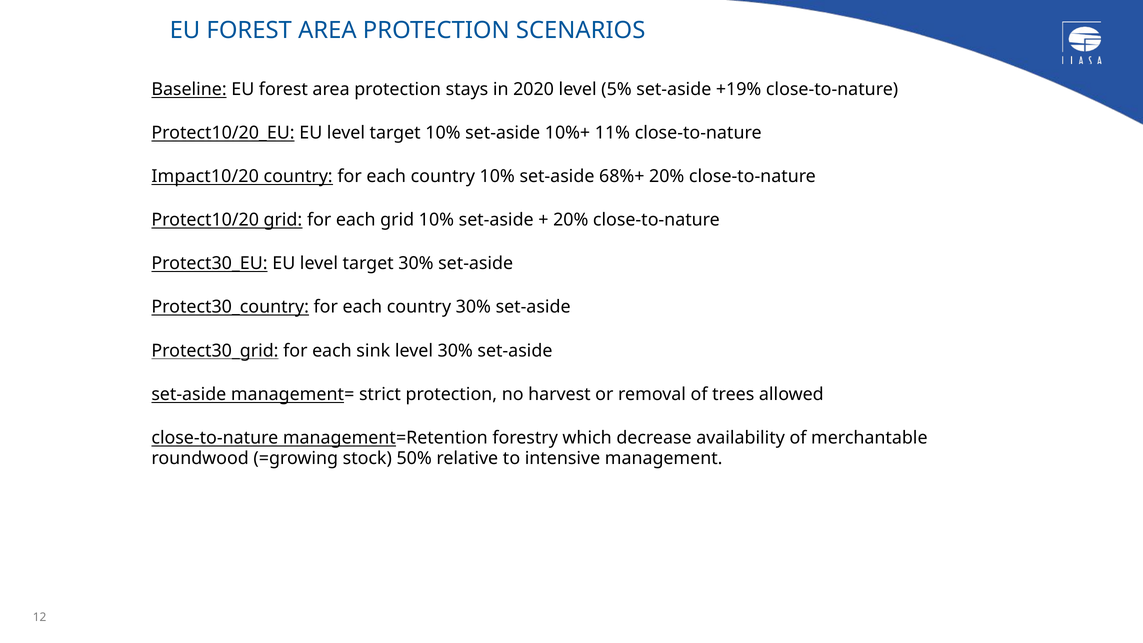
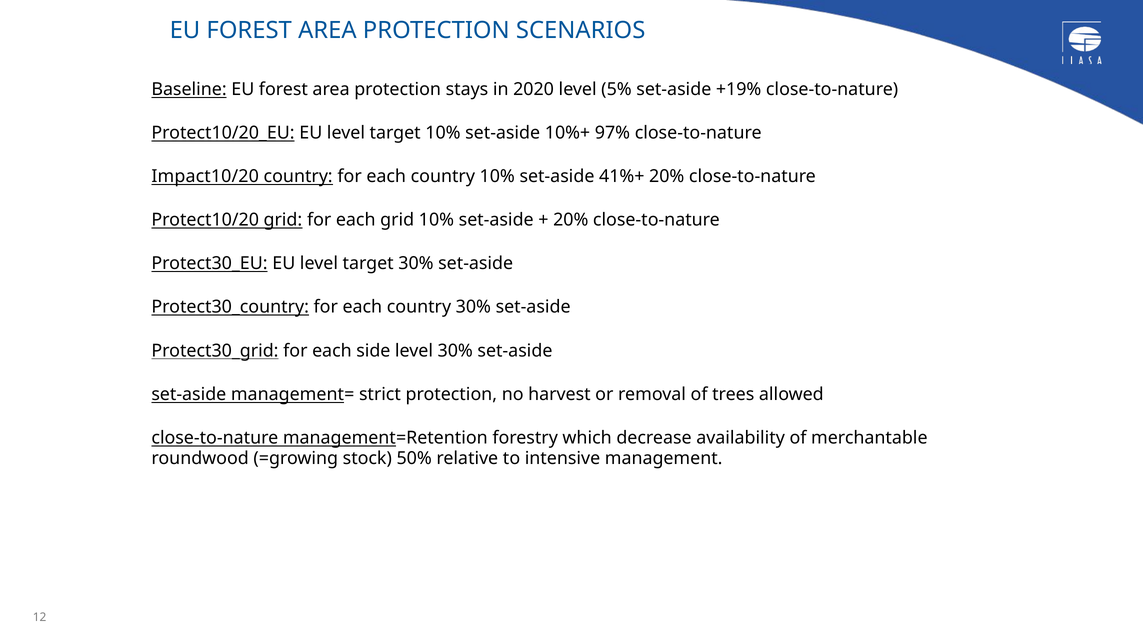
11%: 11% -> 97% (612, 133)
68%+: 68%+ -> 41%+ (622, 176)
sink: sink -> side (373, 351)
